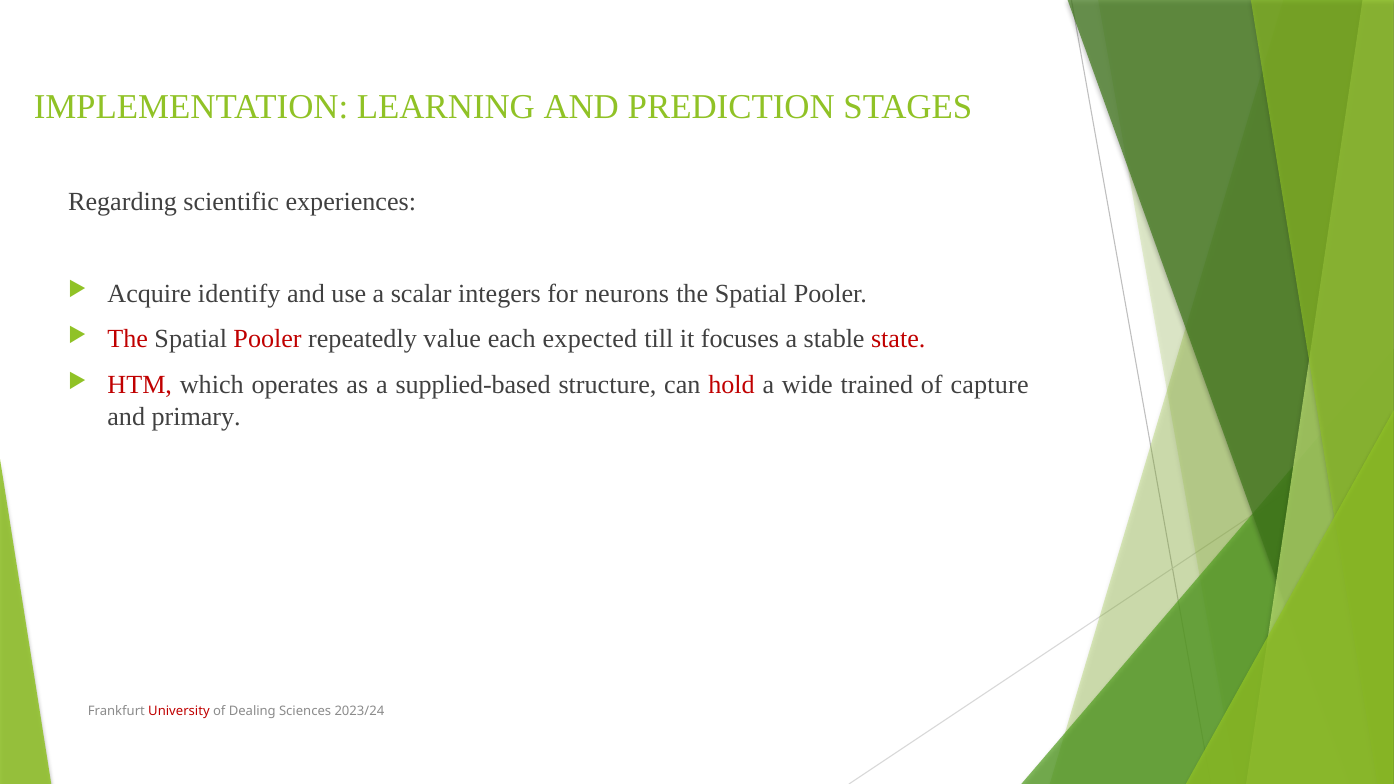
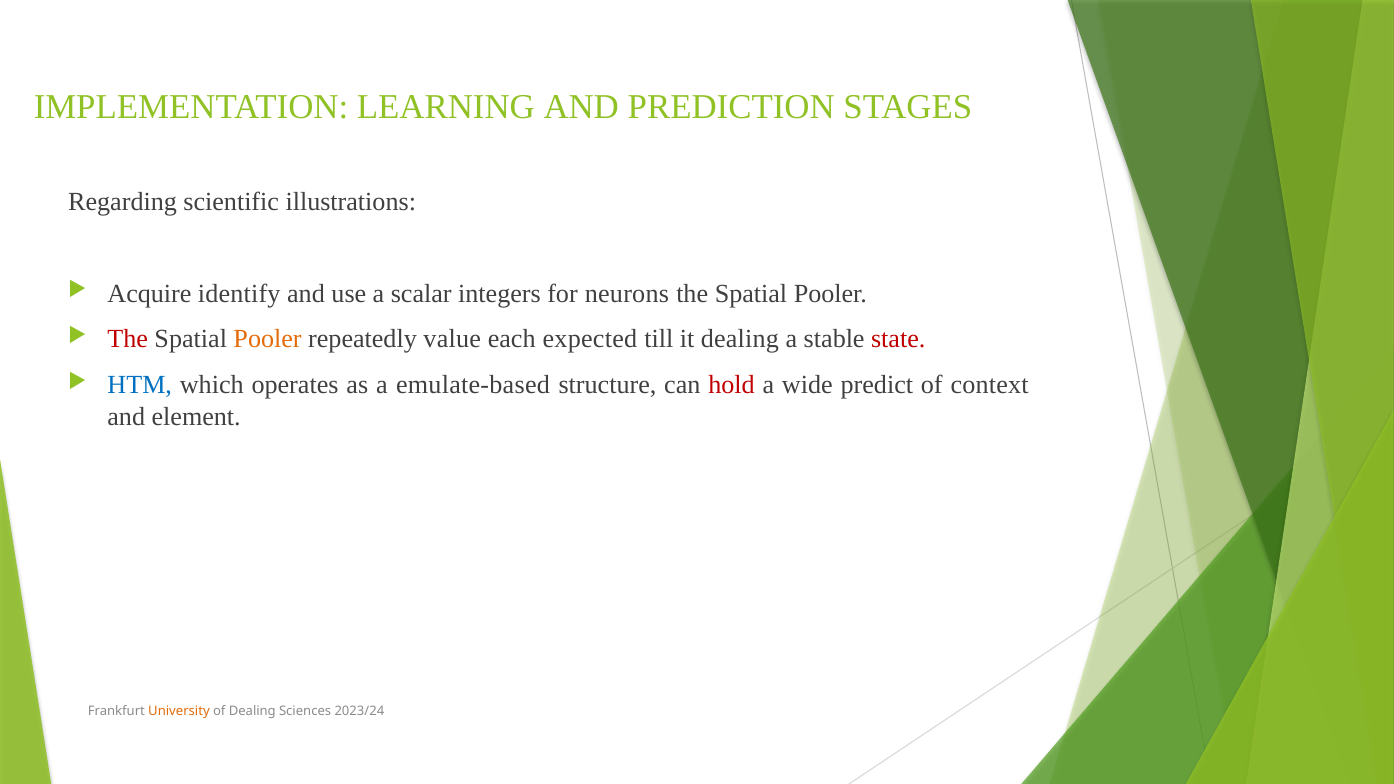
experiences: experiences -> illustrations (351, 202)
Pooler colour: red -> orange (268, 339)
it focuses: focuses -> dealing (740, 339)
HTM colour: red -> blue (140, 385)
supplied-based: supplied-based -> emulate-based (473, 385)
trained: trained -> predict (877, 385)
capture: capture -> context (990, 385)
primary: primary -> element (196, 417)
University colour: red -> orange (179, 711)
